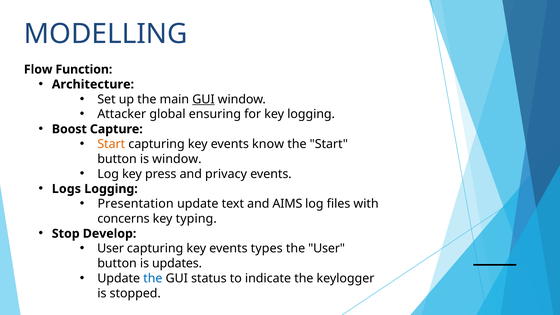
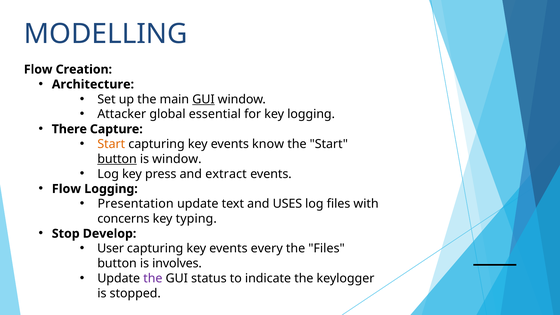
Function: Function -> Creation (84, 69)
ensuring: ensuring -> essential (215, 114)
Boost: Boost -> There (69, 129)
button underline: none -> present (117, 159)
privacy: privacy -> extract (226, 174)
Logs: Logs -> Flow (66, 189)
AIMS: AIMS -> USES (287, 204)
types: types -> every (267, 249)
the User: User -> Files (327, 249)
updates: updates -> involves (177, 263)
the colour: blue -> purple (153, 278)
